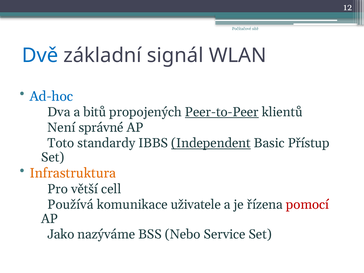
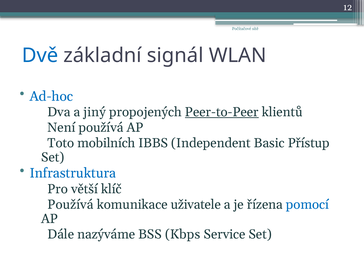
bitů: bitů -> jiný (95, 112)
Není správné: správné -> používá (101, 128)
standardy: standardy -> mobilních (106, 143)
Independent underline: present -> none (211, 143)
Infrastruktura colour: orange -> blue (73, 173)
cell: cell -> klíč (111, 189)
pomocí colour: red -> blue (308, 205)
Jako: Jako -> Dále (61, 234)
Nebo: Nebo -> Kbps (183, 234)
